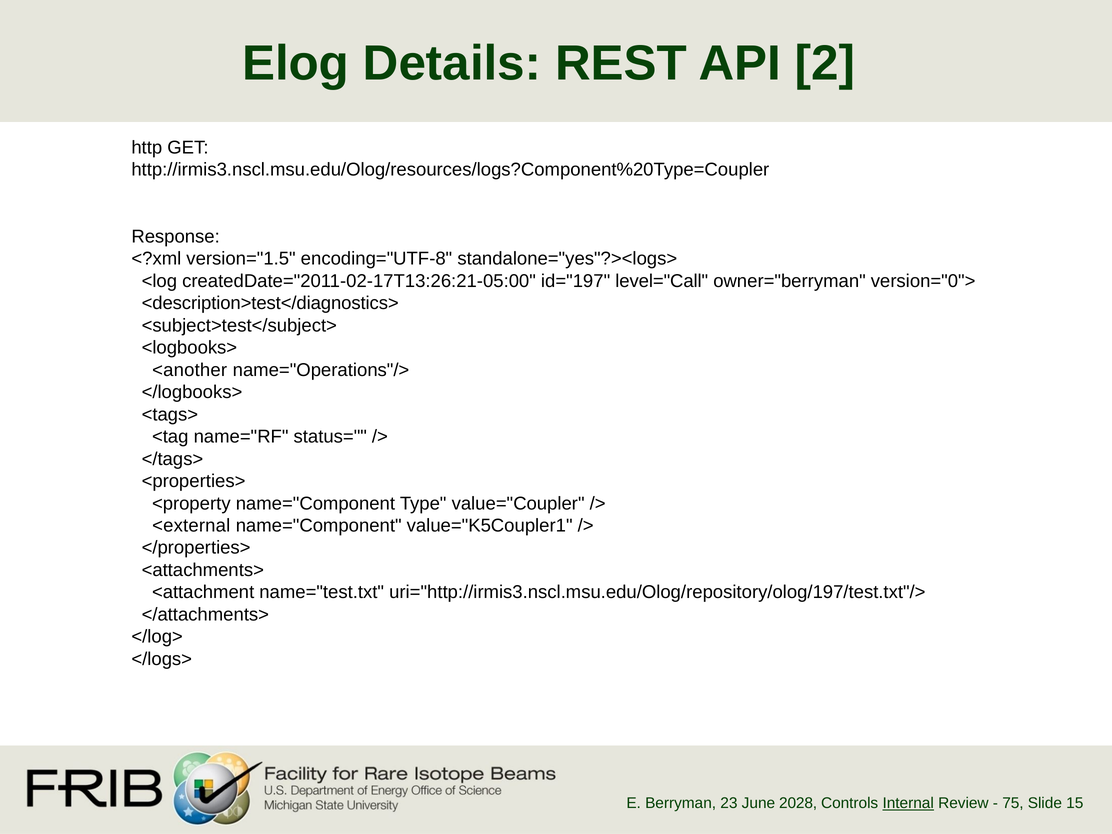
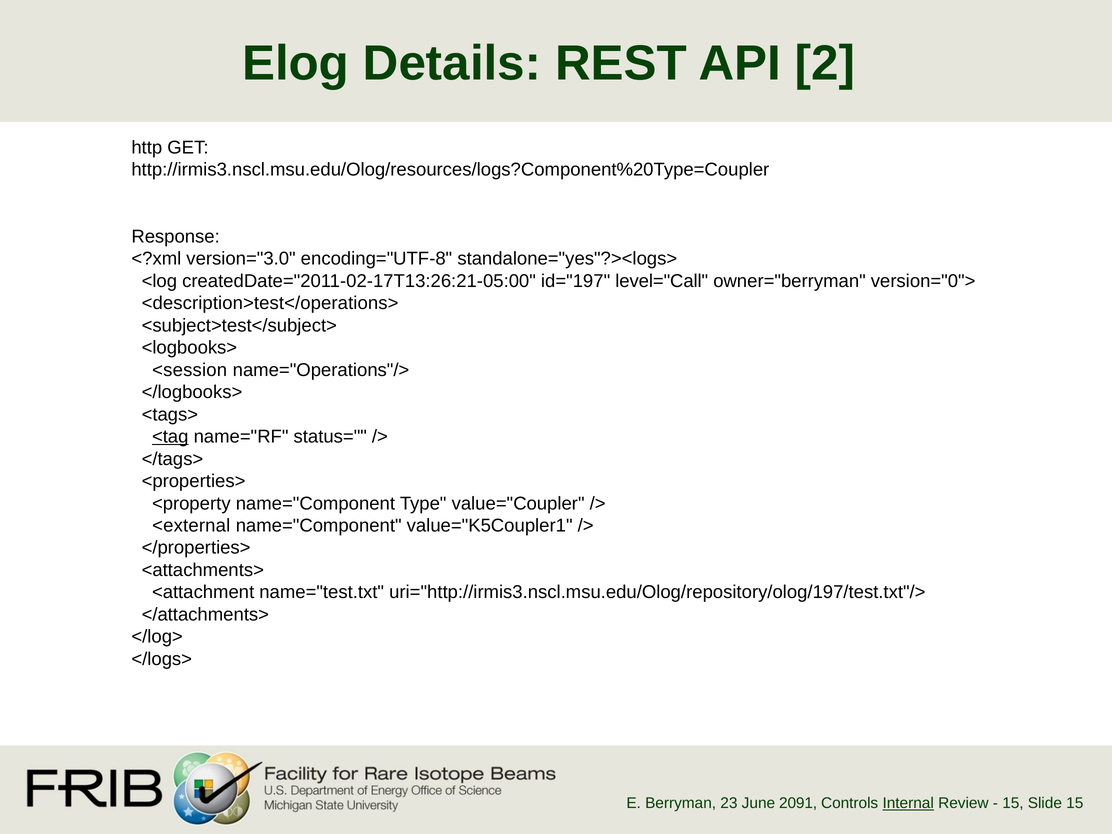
version="1.5: version="1.5 -> version="3.0 (241, 259)
<description>test</diagnostics>: <description>test</diagnostics> -> <description>test</operations> (270, 303)
<another: <another -> <session (190, 370)
<tag underline: none -> present (170, 437)
2028: 2028 -> 2091 (798, 803)
75: 75 -> 15 (1011, 803)
